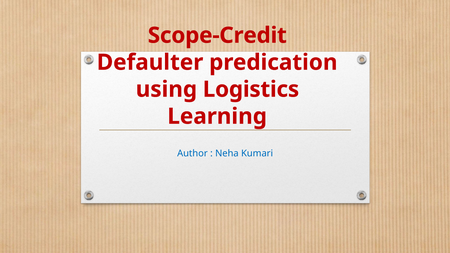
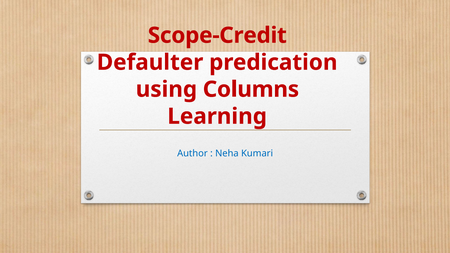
Logistics: Logistics -> Columns (251, 89)
